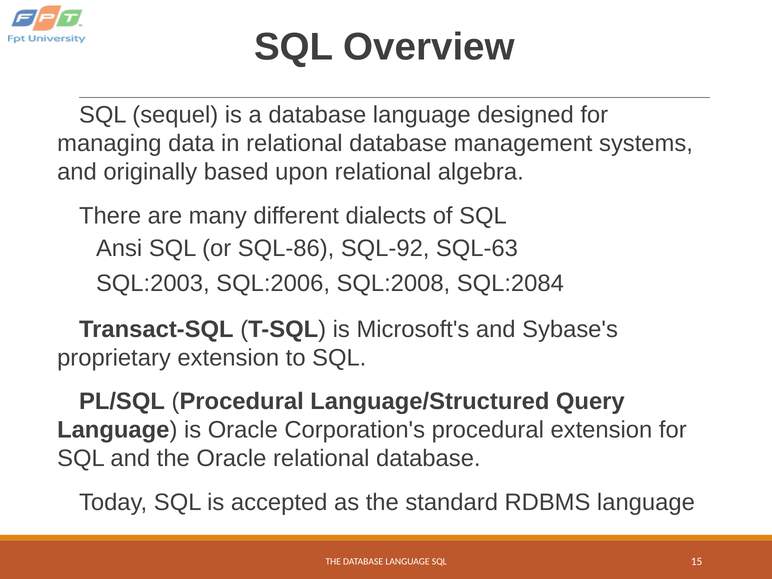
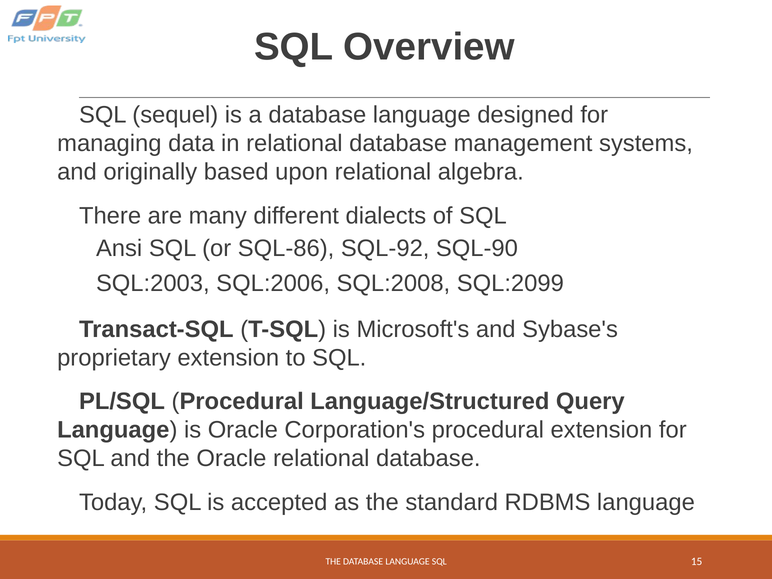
SQL-63: SQL-63 -> SQL-90 (477, 249)
SQL:2084: SQL:2084 -> SQL:2099 (510, 284)
